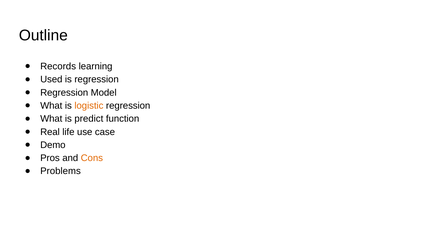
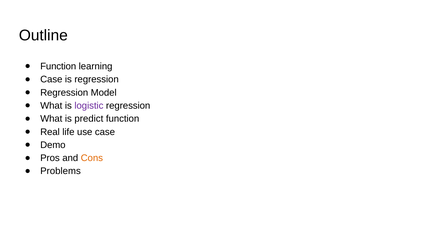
Records: Records -> Function (58, 66)
Used: Used -> Case (51, 79)
logistic colour: orange -> purple (89, 106)
